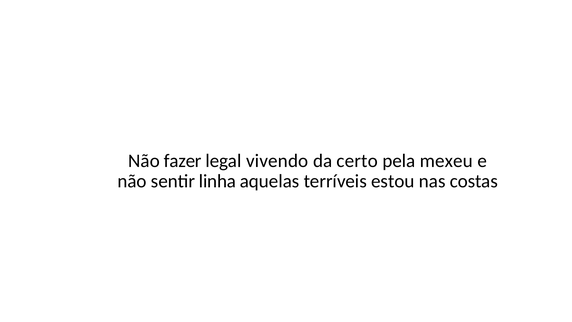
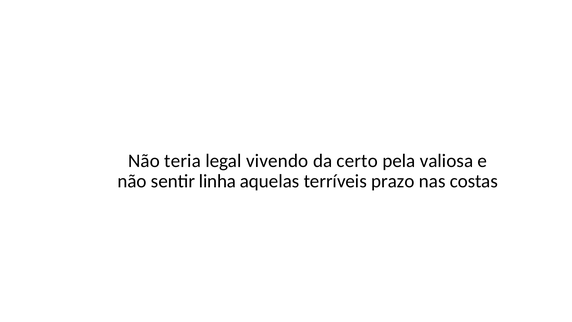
fazer: fazer -> teria (182, 161)
mexeu: mexeu -> valiosa (446, 161)
estou: estou -> prazo (393, 181)
